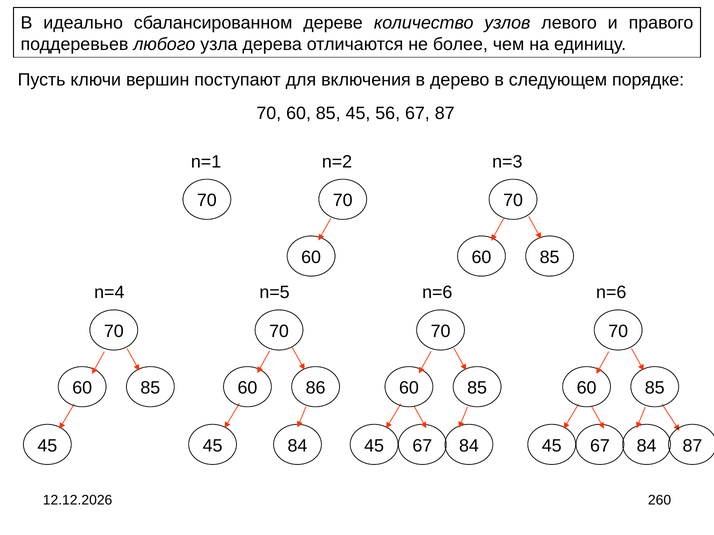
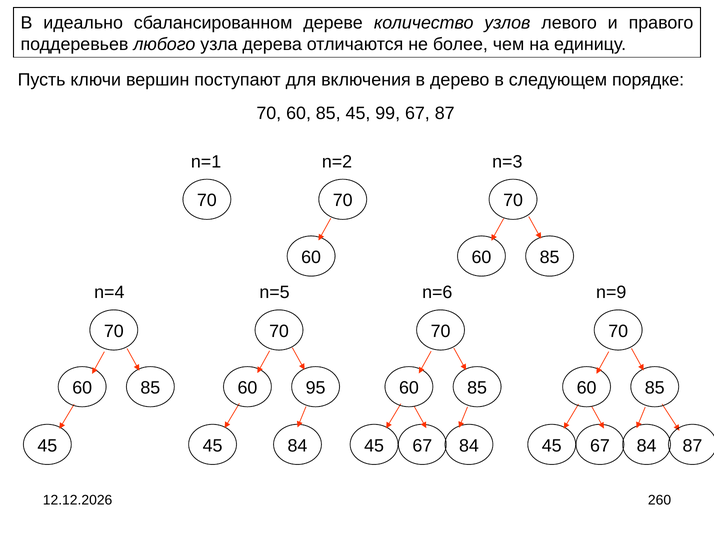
56: 56 -> 99 (388, 113)
n=6: n=6 -> n=9 (611, 293)
86: 86 -> 95 (316, 388)
